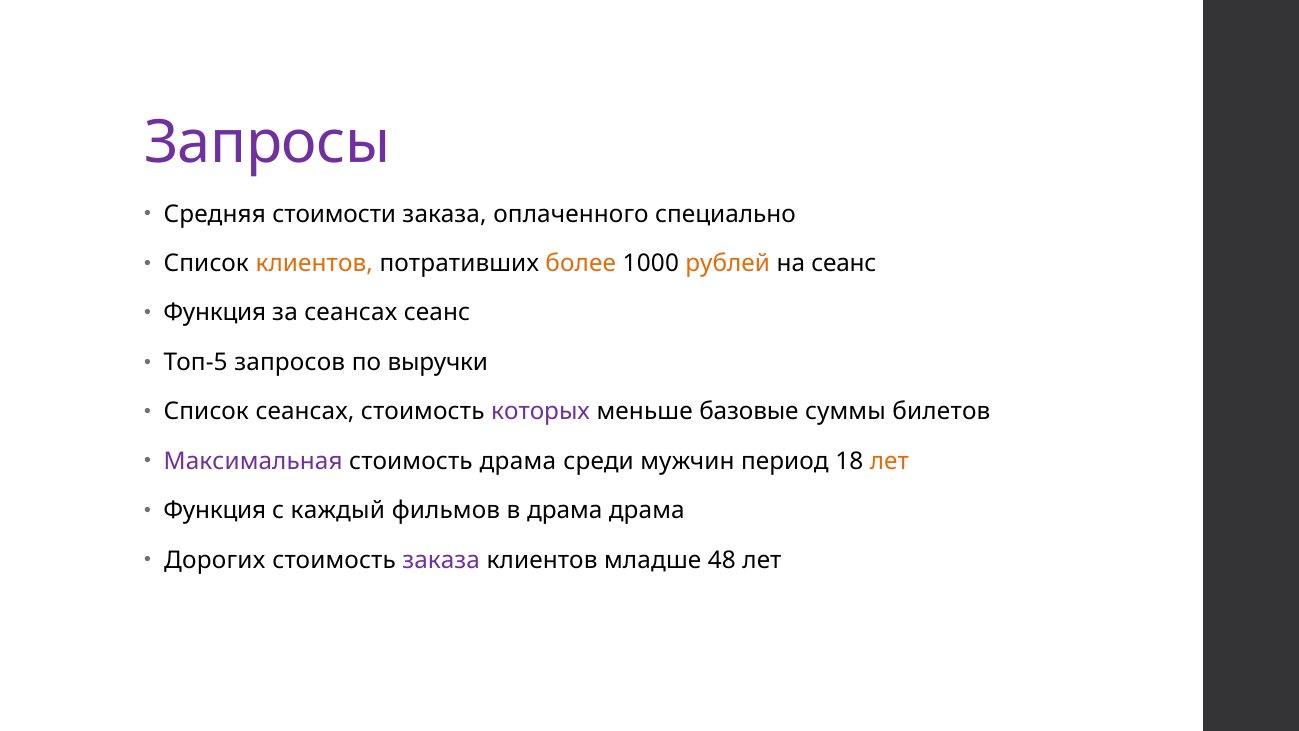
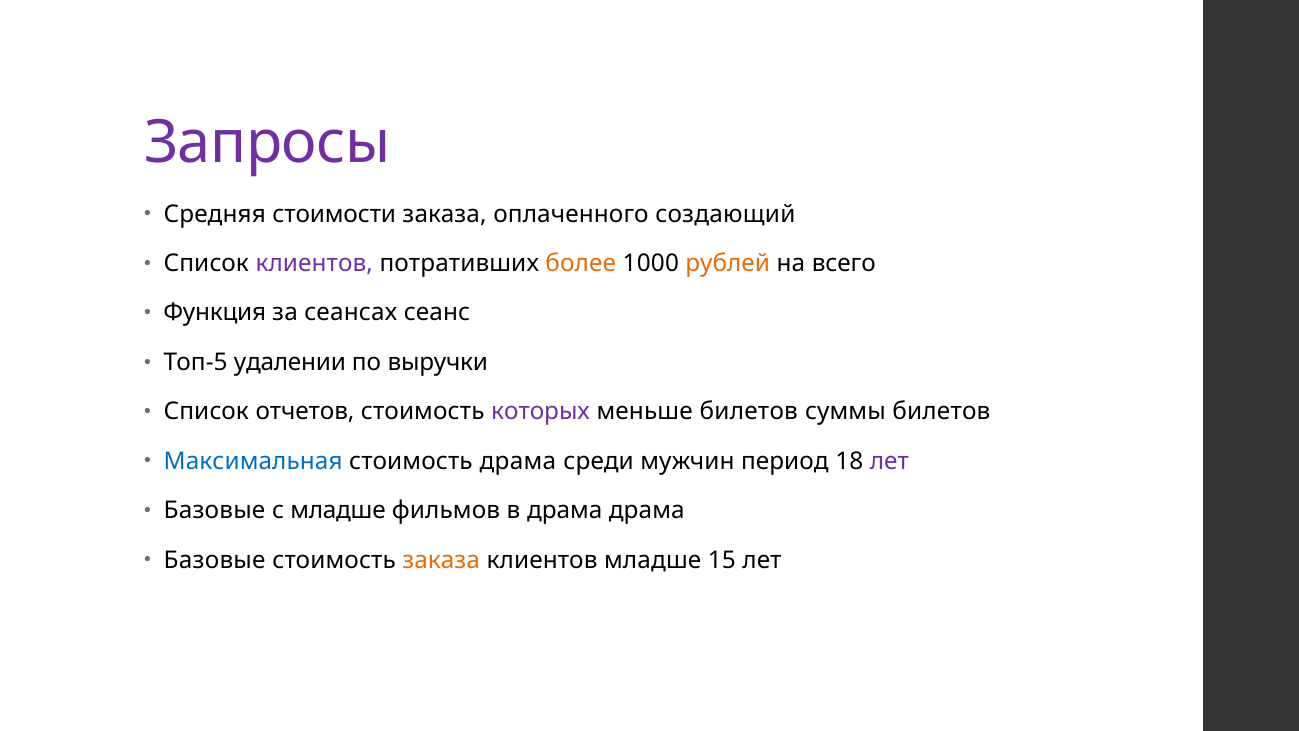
специально: специально -> создающий (725, 214)
клиентов colour: orange -> purple (314, 263)
на сеанс: сеанс -> всего (844, 263)
запросов: запросов -> удалении (290, 362)
Список сеансах: сеансах -> отчетов (305, 412)
меньше базовые: базовые -> билетов (749, 412)
Максимальная colour: purple -> blue (253, 461)
лет colour: orange -> purple (889, 461)
Функция: Функция -> Базовые (215, 511)
с каждый: каждый -> младше (338, 511)
Дорогих: Дорогих -> Базовые (215, 560)
заказа colour: purple -> orange (441, 560)
48: 48 -> 15 (722, 560)
